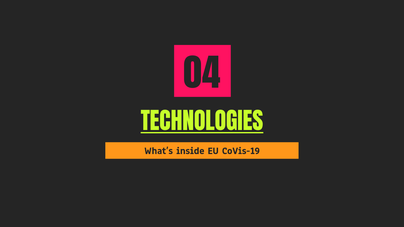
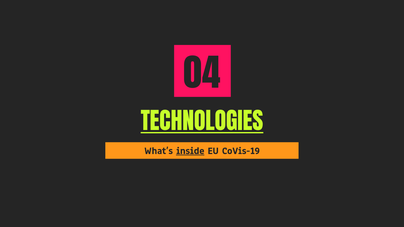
inside underline: none -> present (190, 151)
